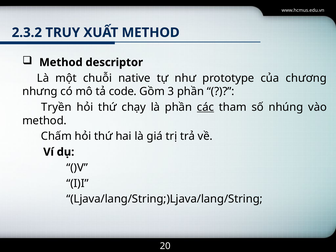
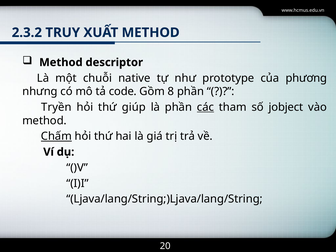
chương: chương -> phương (306, 78)
3: 3 -> 8 (171, 92)
chạy: chạy -> giúp (134, 107)
nhúng: nhúng -> jobject (286, 107)
Chấm underline: none -> present (56, 136)
